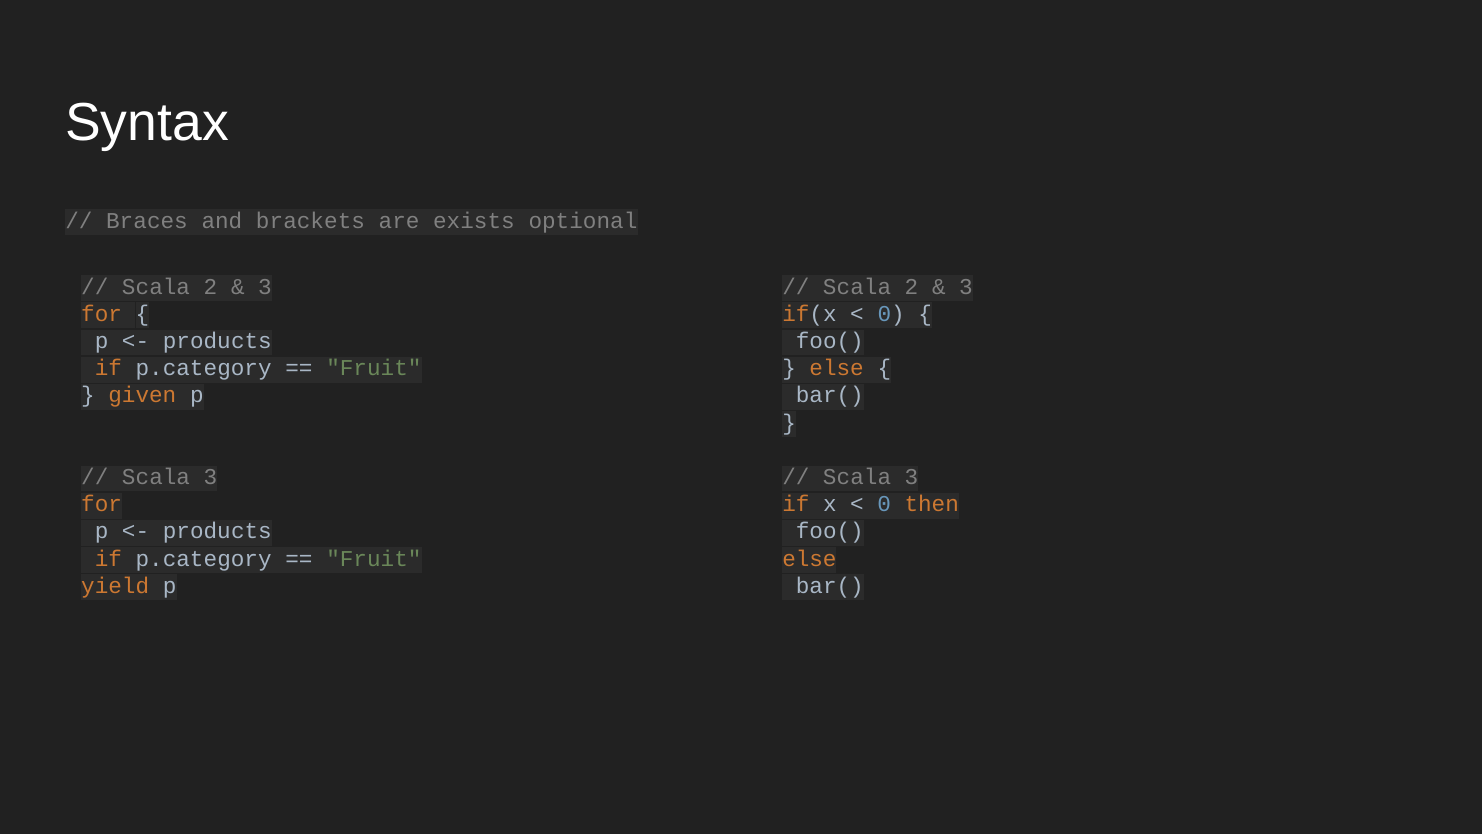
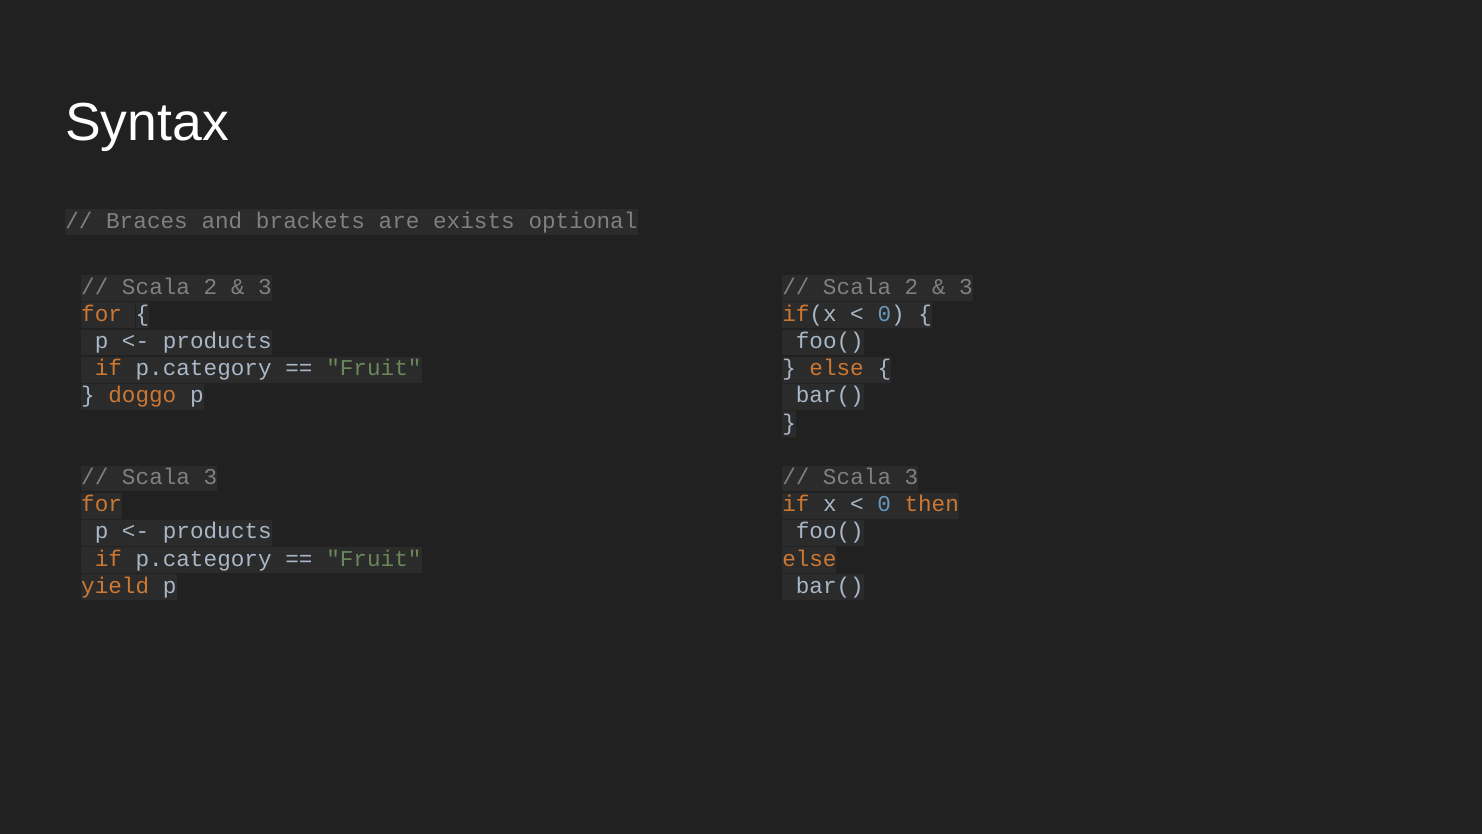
given: given -> doggo (142, 395)
